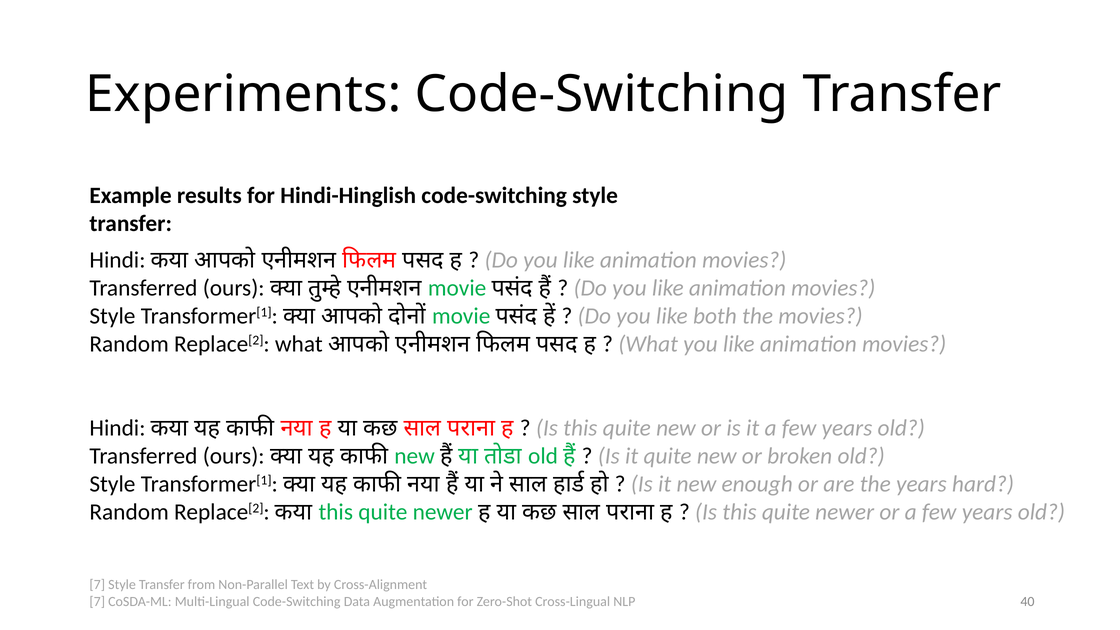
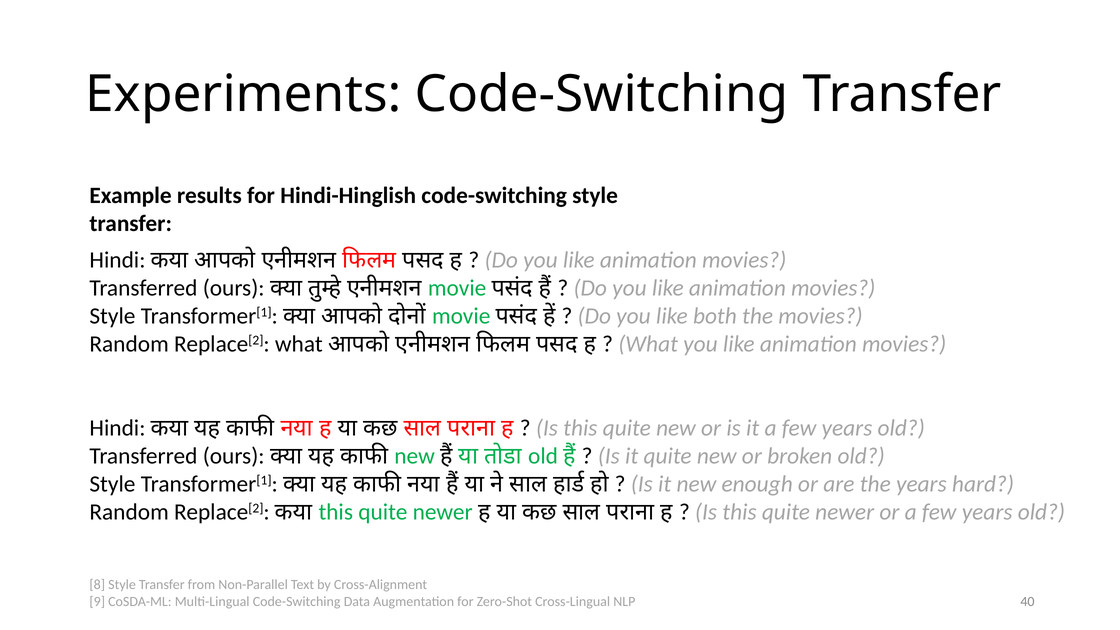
7: 7 -> 8 (97, 585)
7: 7 -> 9 (97, 602)
